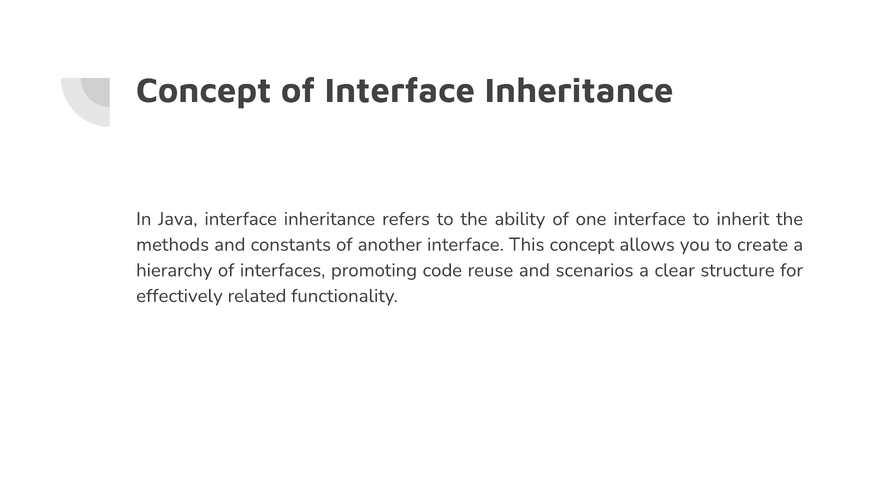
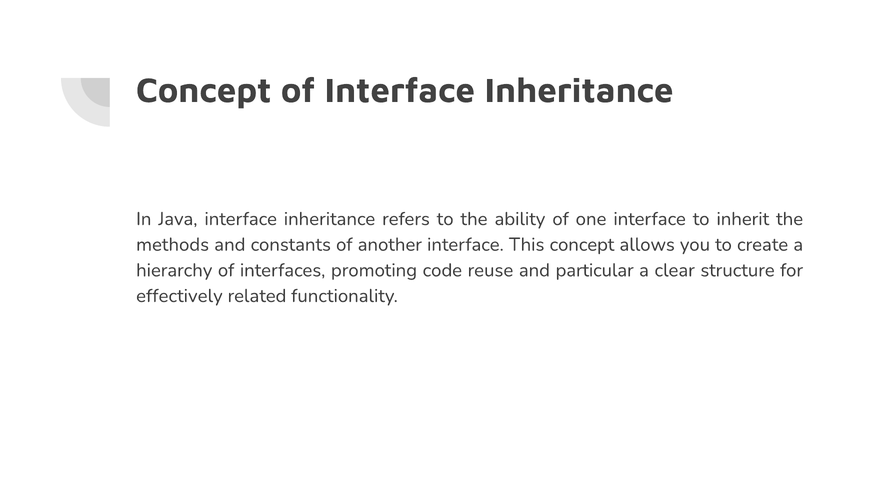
scenarios: scenarios -> particular (595, 270)
